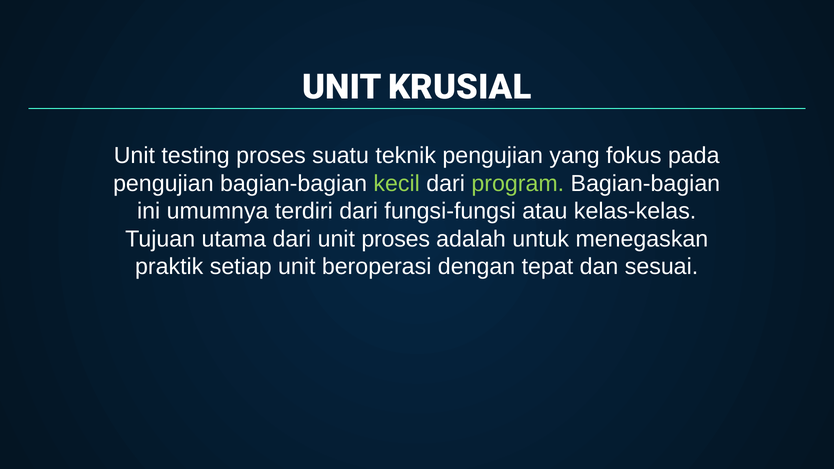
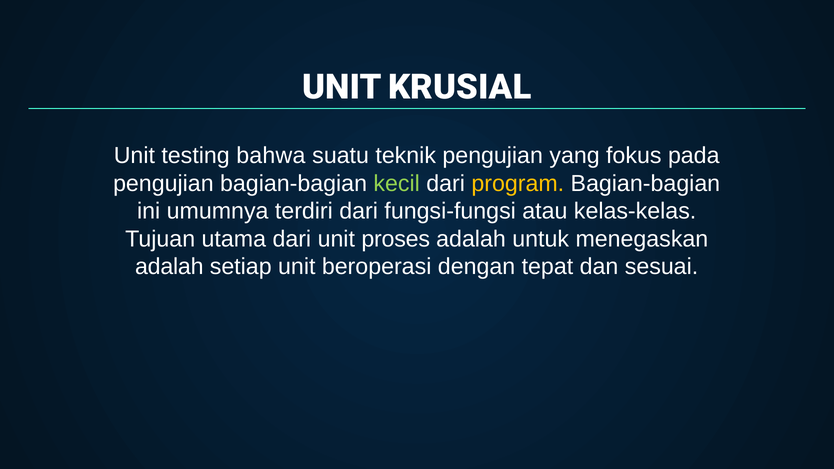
testing proses: proses -> bahwa (271, 156)
program colour: light green -> yellow (518, 183)
praktik: praktik -> adalah (169, 267)
